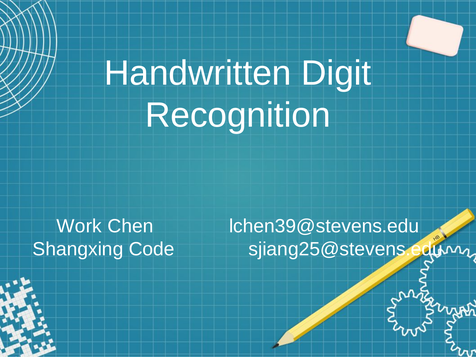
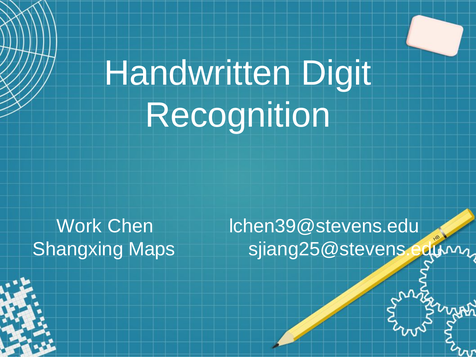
Code: Code -> Maps (152, 249)
